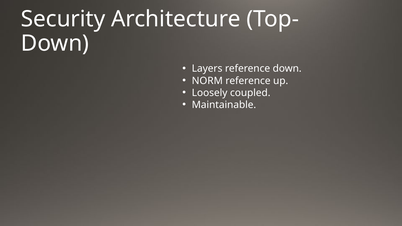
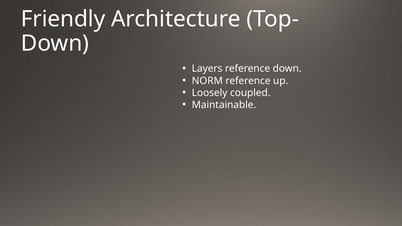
Security: Security -> Friendly (63, 19)
